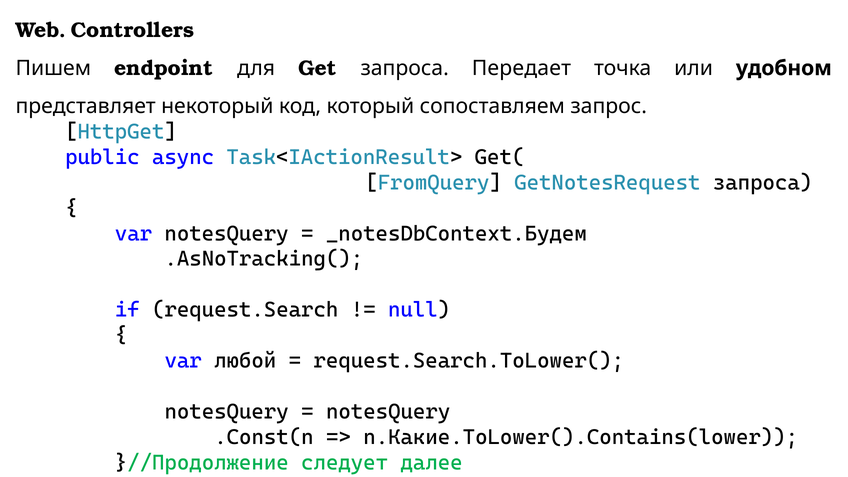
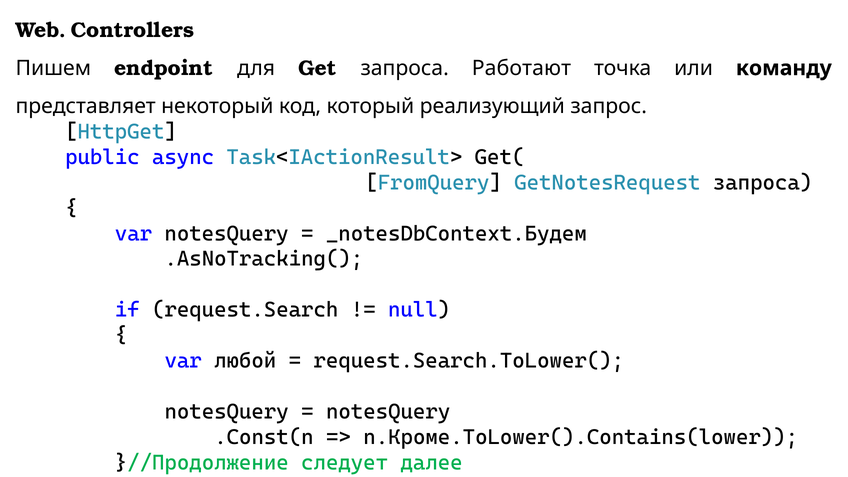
Передает: Передает -> Работают (521, 68)
удобном: удобном -> команду (784, 68)
сопоставляем: сопоставляем -> реализующий (492, 106)
n.Какие.ToLower().Contains(lower: n.Какие.ToLower().Contains(lower -> n.Кроме.ToLower().Contains(lower (581, 437)
